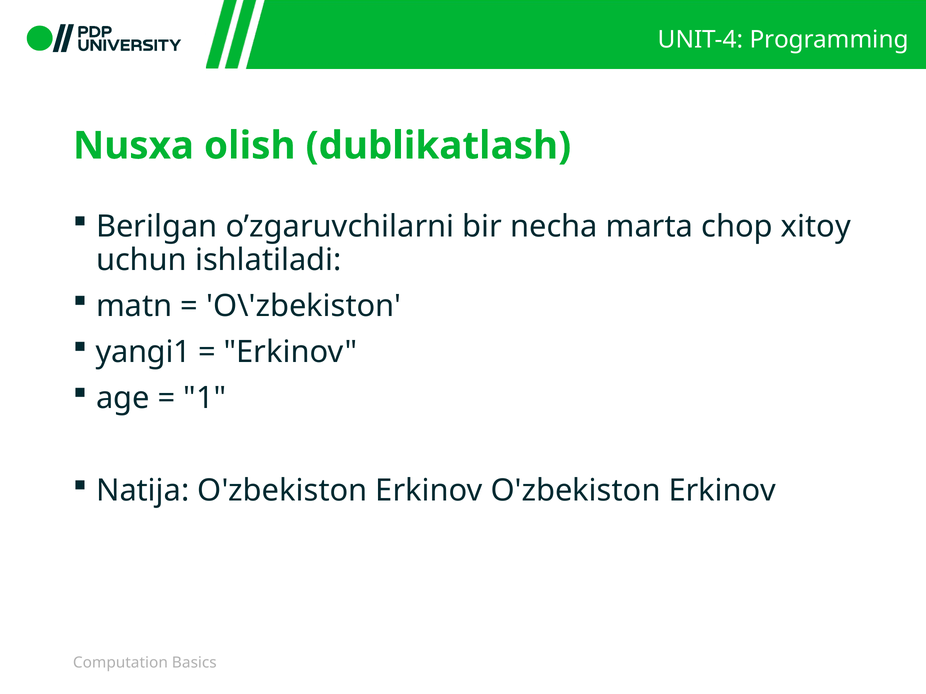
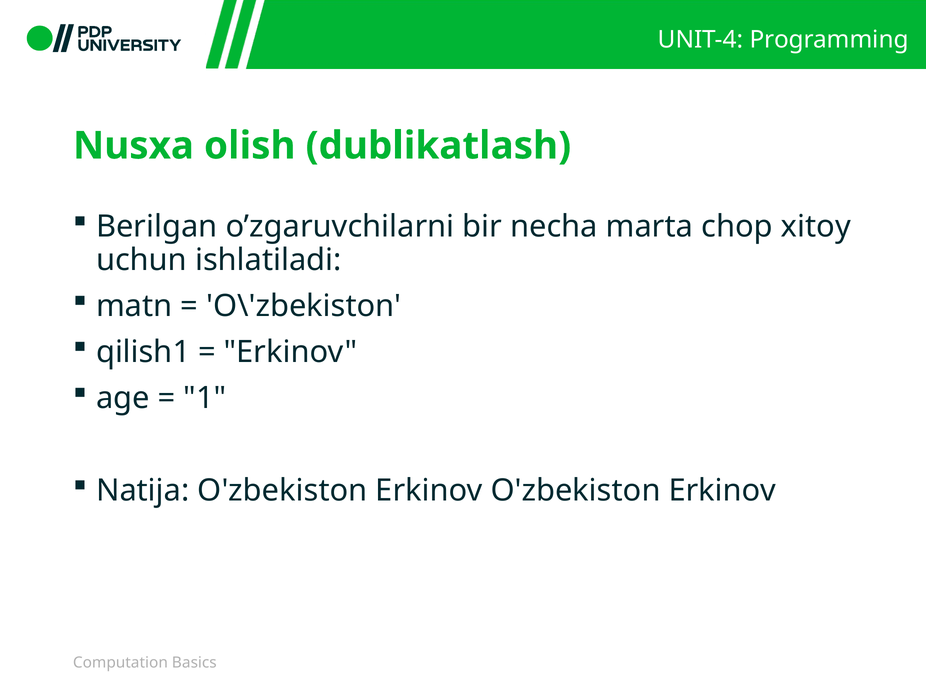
yangi1: yangi1 -> qilish1 (143, 352)
